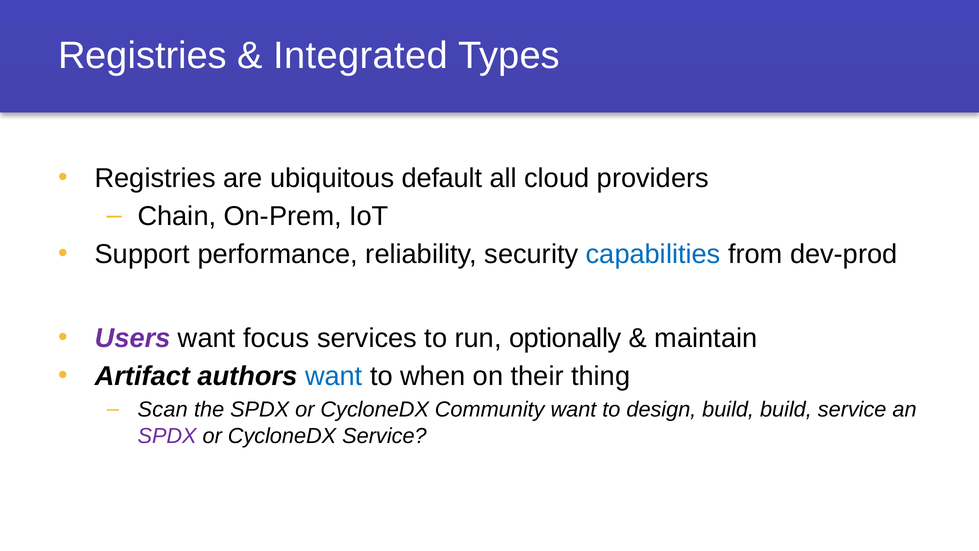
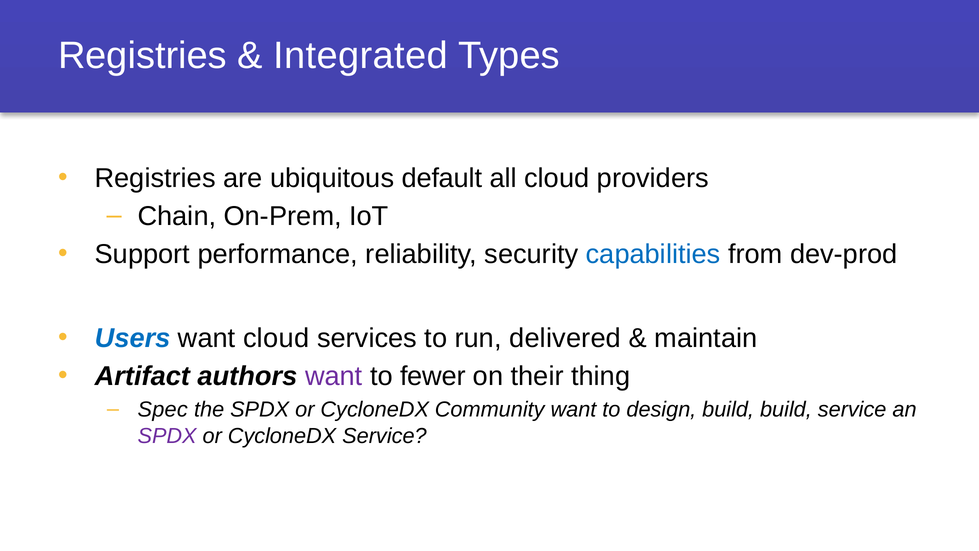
Users colour: purple -> blue (133, 338)
want focus: focus -> cloud (276, 338)
optionally: optionally -> delivered (565, 338)
want colour: blue -> purple (334, 376)
when: when -> fewer (433, 376)
Scan: Scan -> Spec (163, 410)
